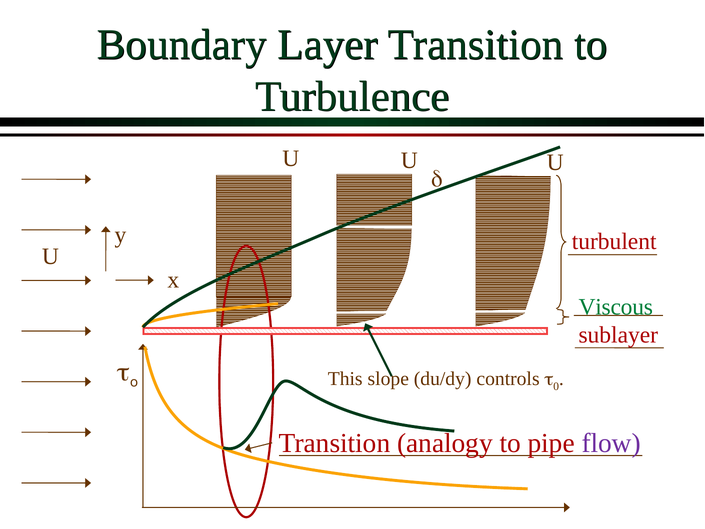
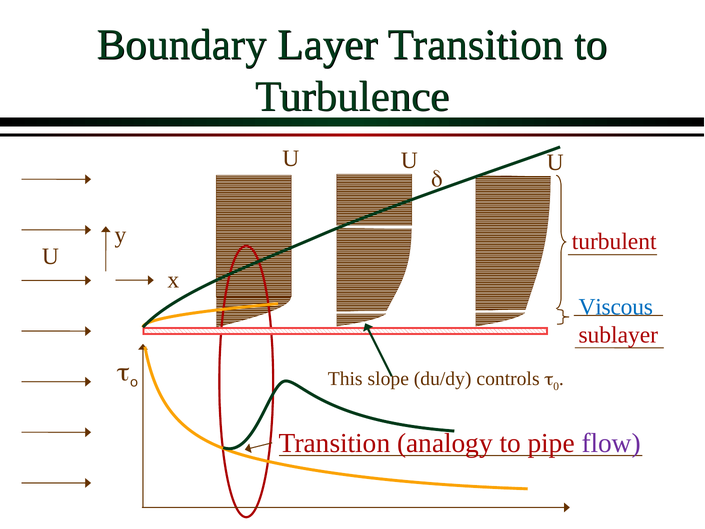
Viscous colour: green -> blue (616, 307)
